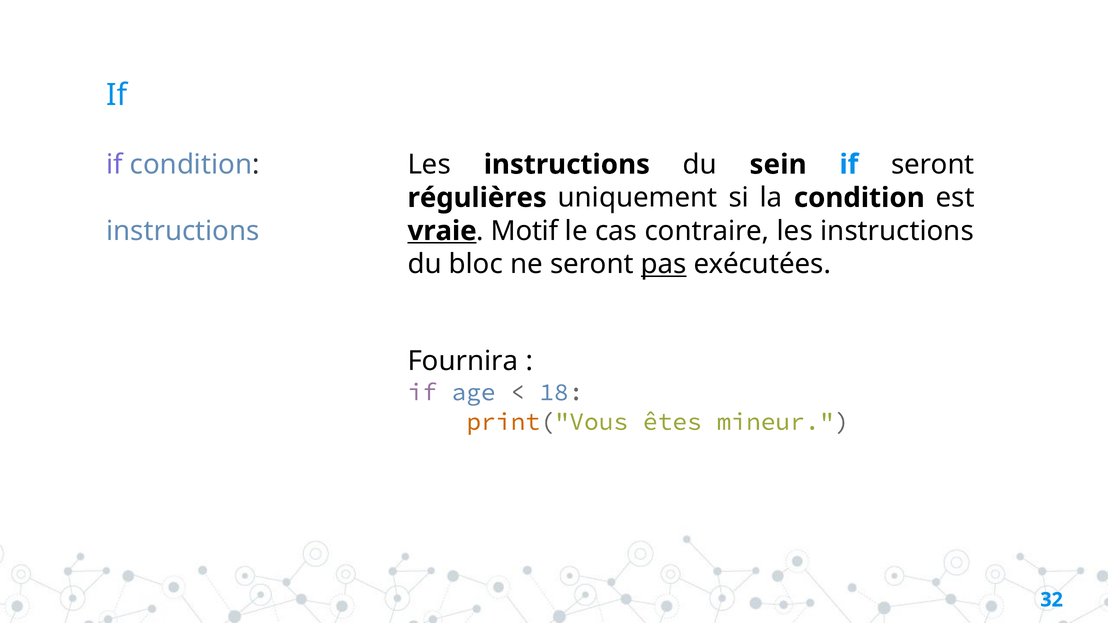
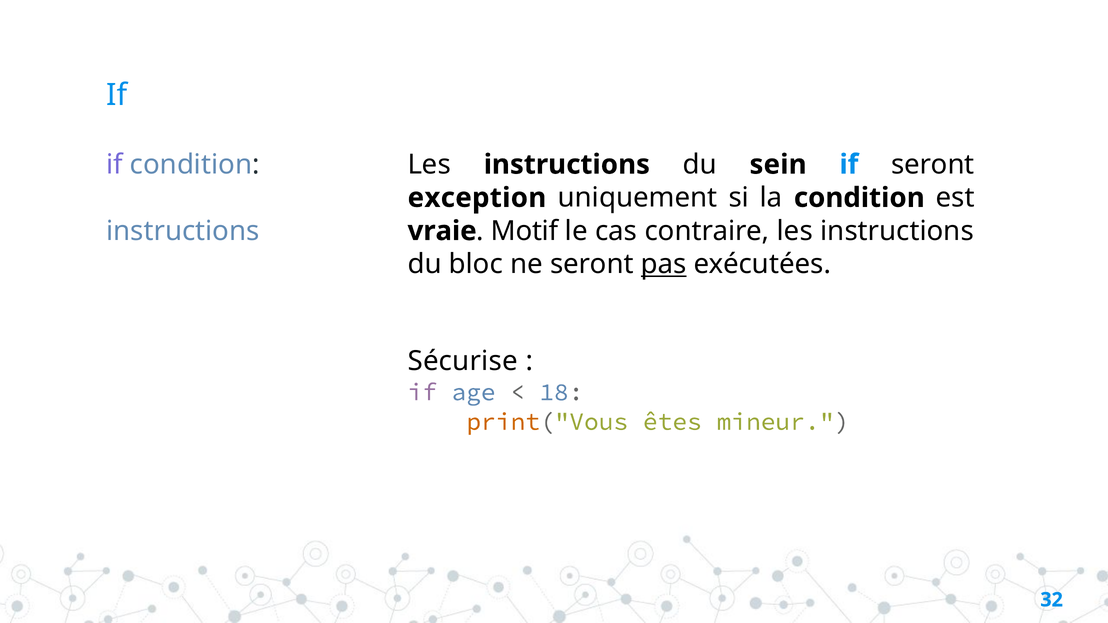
régulières: régulières -> exception (477, 198)
vraie underline: present -> none (442, 231)
Fournira: Fournira -> Sécurise (463, 361)
